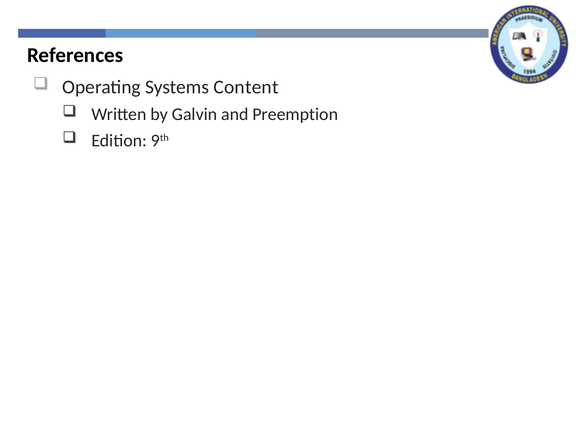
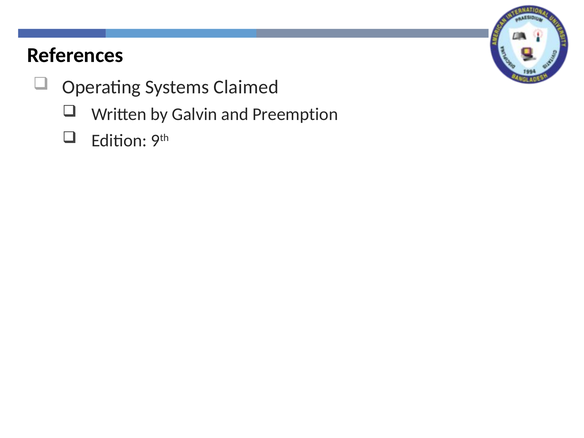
Content: Content -> Claimed (246, 87)
